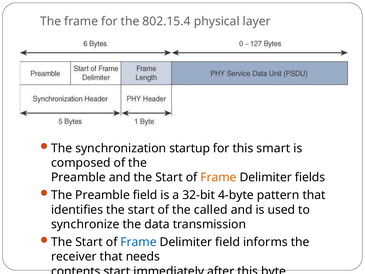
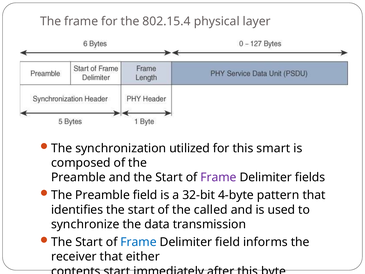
startup: startup -> utilized (190, 148)
Frame colour: orange -> purple (218, 177)
needs: needs -> either (143, 256)
